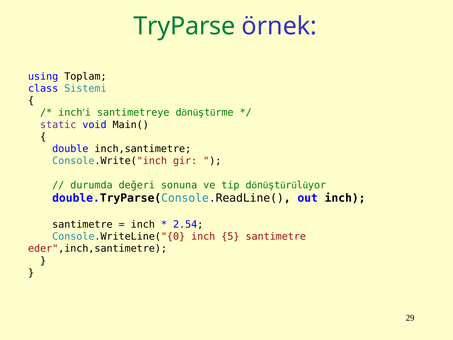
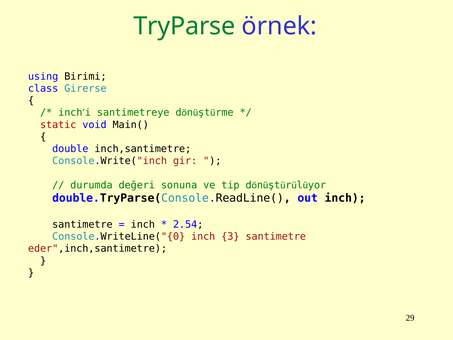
Toplam: Toplam -> Birimi (85, 76)
Sistemi: Sistemi -> Girerse (85, 88)
static colour: purple -> red (58, 125)
5: 5 -> 3 (230, 236)
